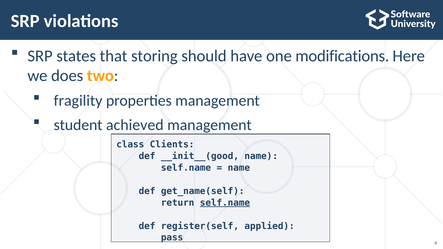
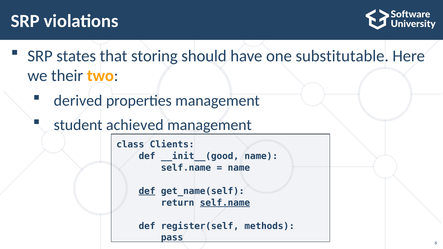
modifications: modifications -> substitutable (342, 56)
does: does -> their (67, 76)
fragility: fragility -> derived (78, 101)
def underline: none -> present (147, 191)
applied: applied -> methods (270, 226)
